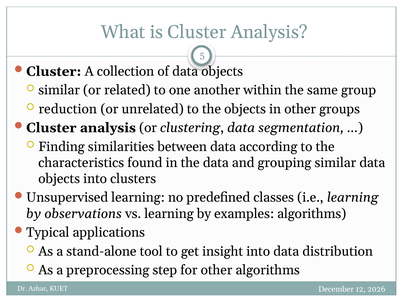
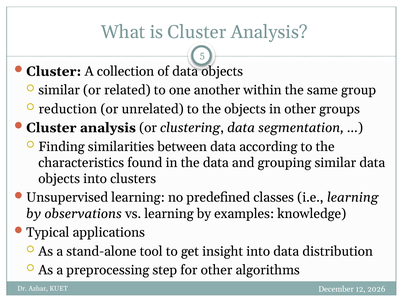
examples algorithms: algorithms -> knowledge (312, 214)
